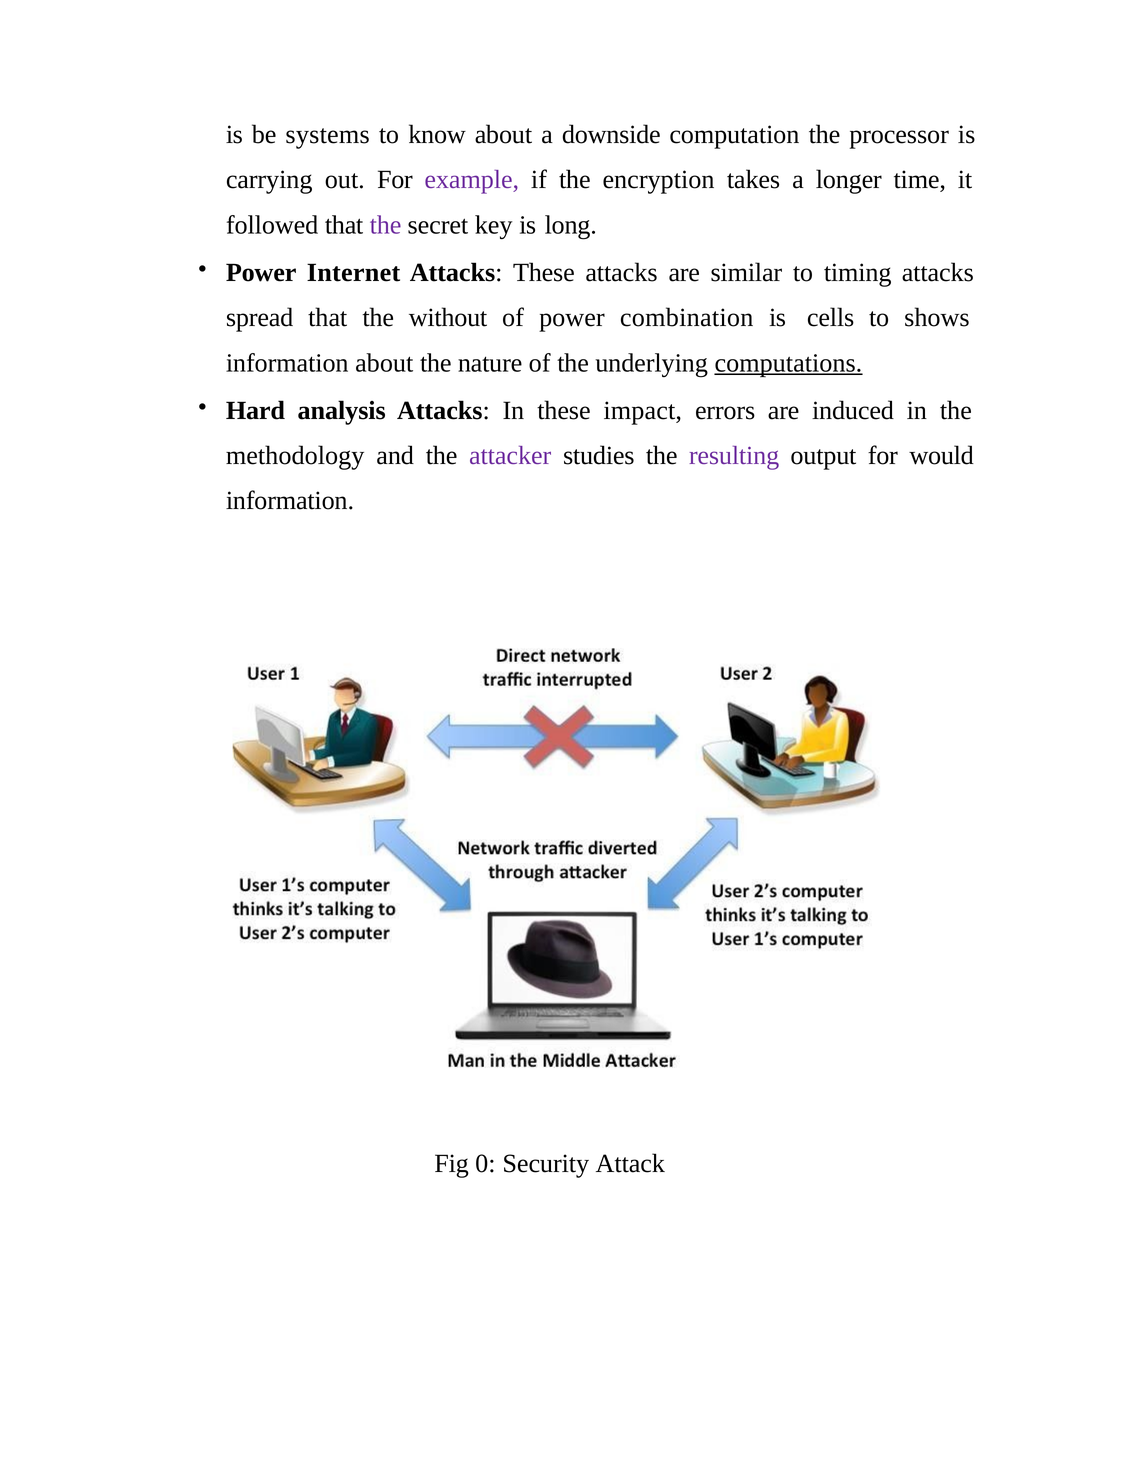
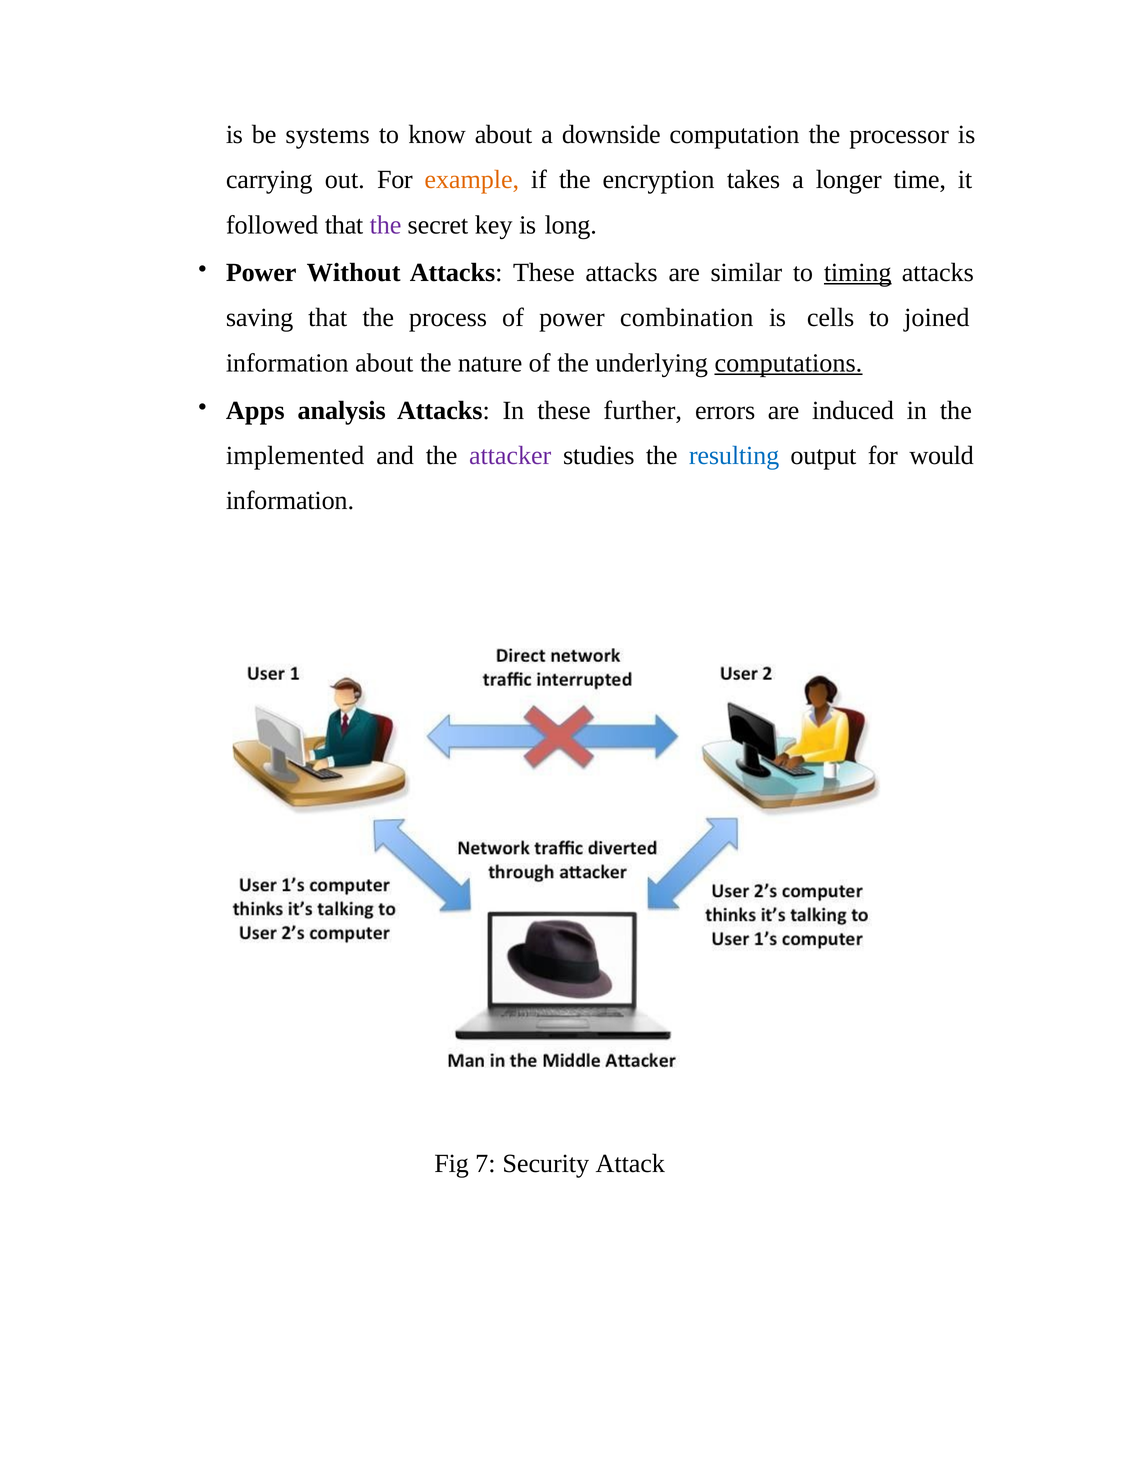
example colour: purple -> orange (472, 180)
Internet: Internet -> Without (354, 272)
timing underline: none -> present (858, 272)
spread: spread -> saving (260, 318)
without: without -> process (448, 318)
shows: shows -> joined (937, 318)
Hard: Hard -> Apps (255, 411)
impact: impact -> further (643, 411)
methodology: methodology -> implemented (295, 456)
resulting colour: purple -> blue (734, 456)
0: 0 -> 7 (485, 1163)
